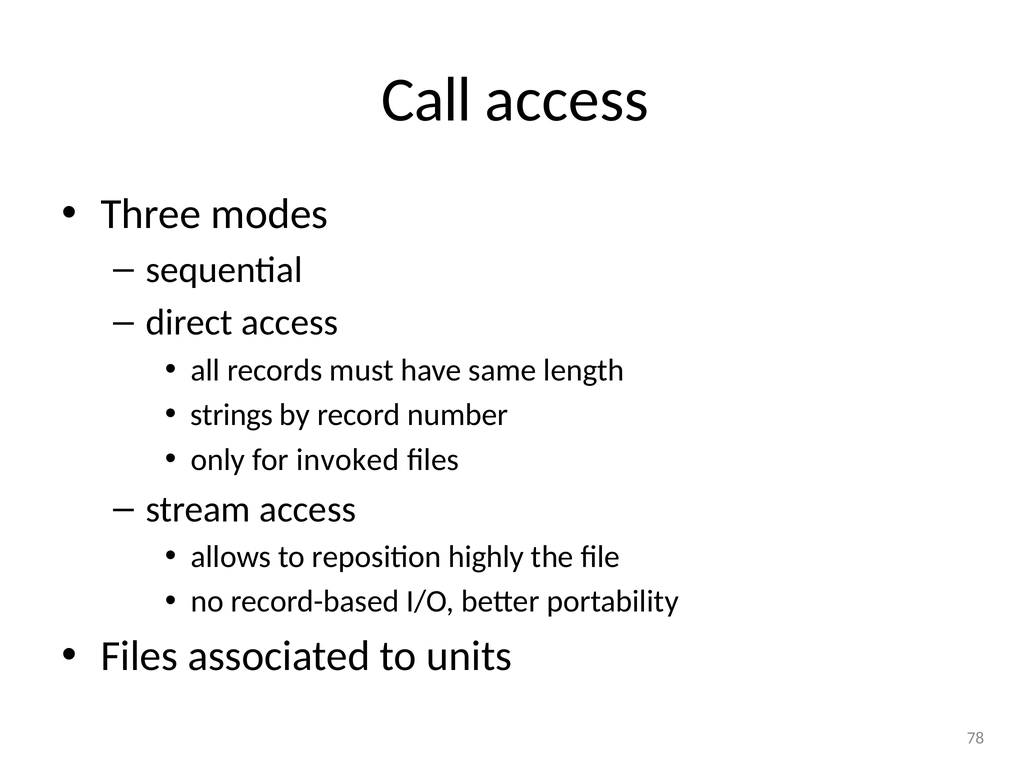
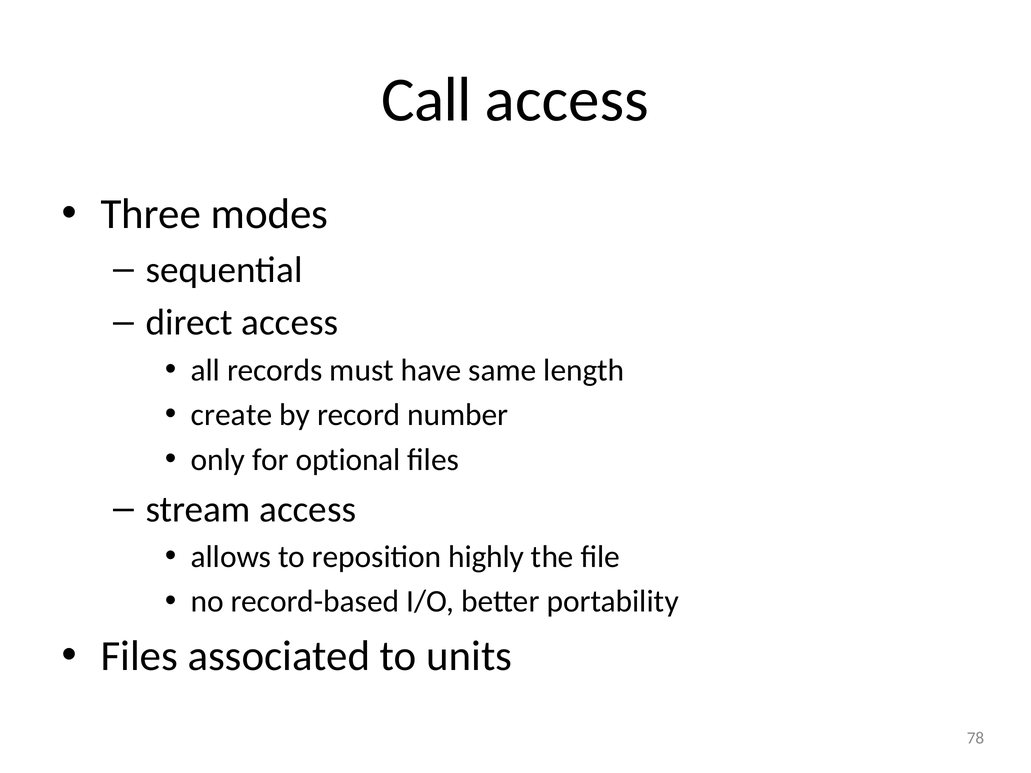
strings: strings -> create (232, 415)
invoked: invoked -> optional (348, 460)
